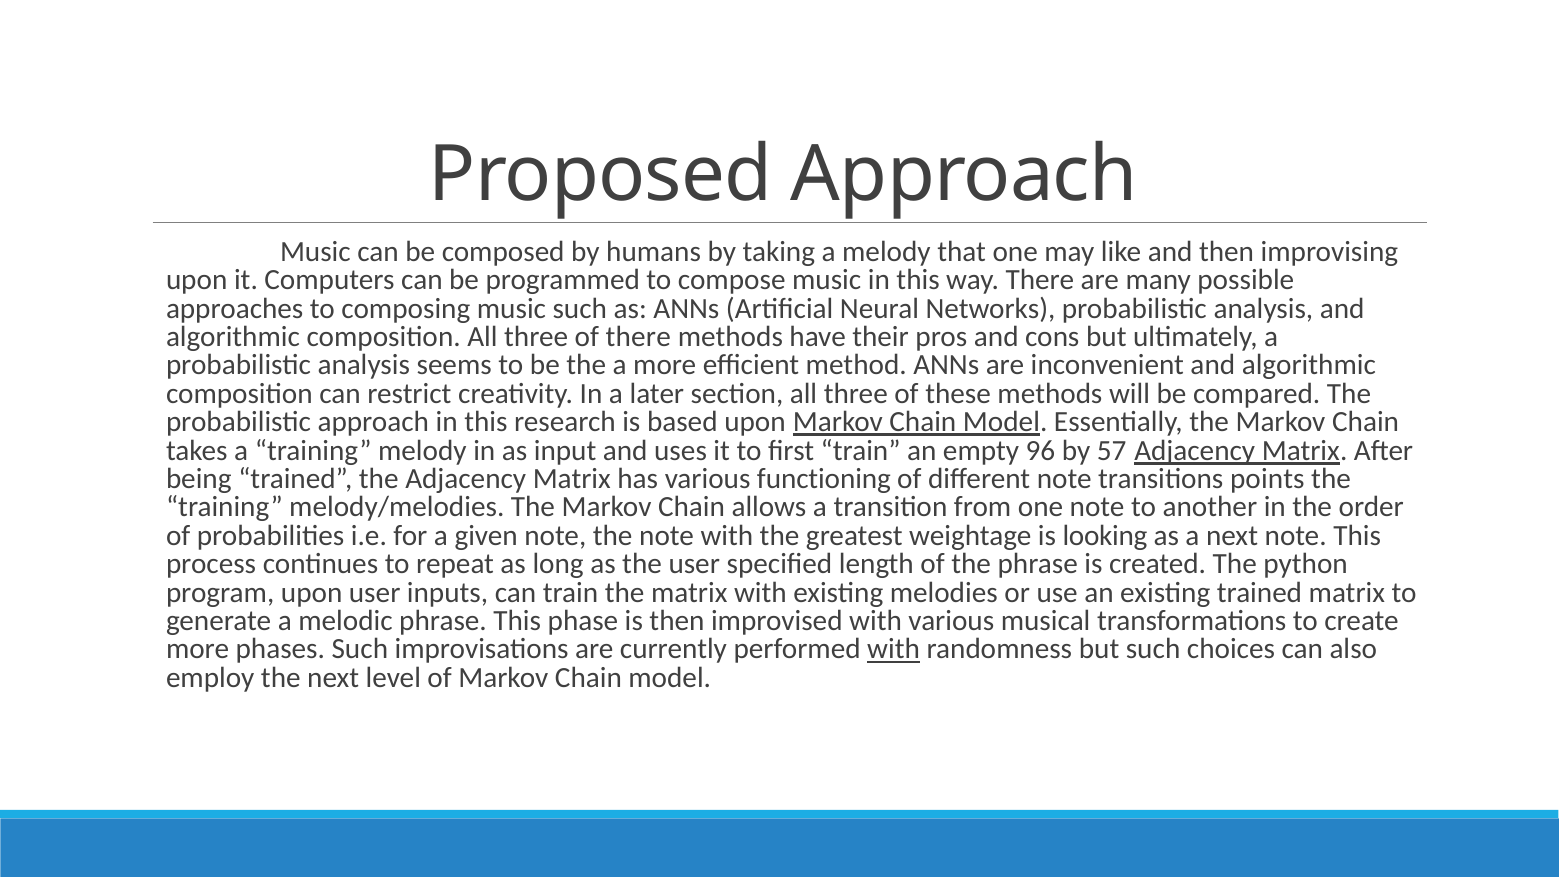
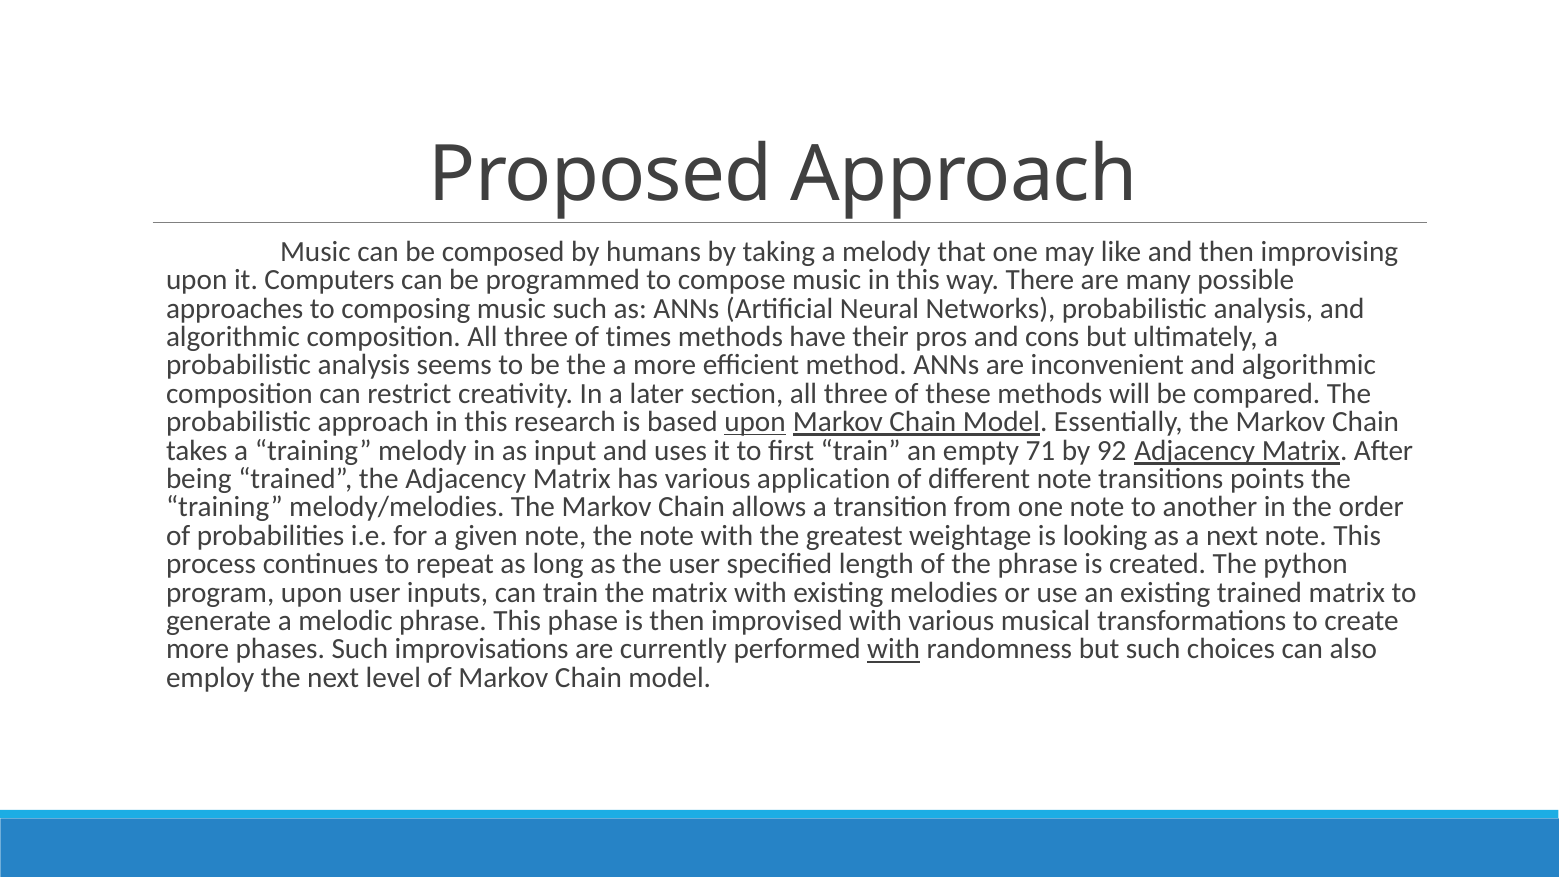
of there: there -> times (638, 337)
upon underline: none -> present (755, 422)
96: 96 -> 71 (1040, 450)
57: 57 -> 92 (1112, 450)
functioning: functioning -> application (824, 479)
